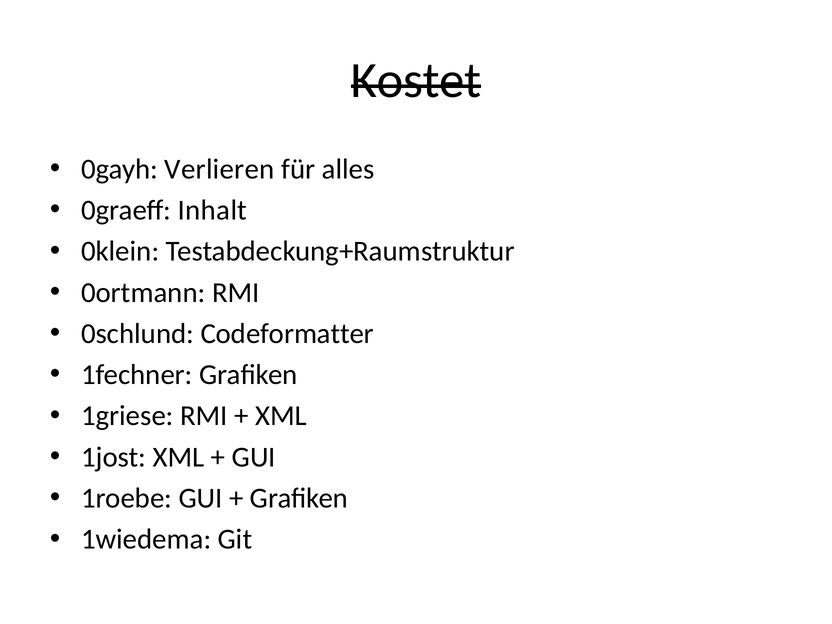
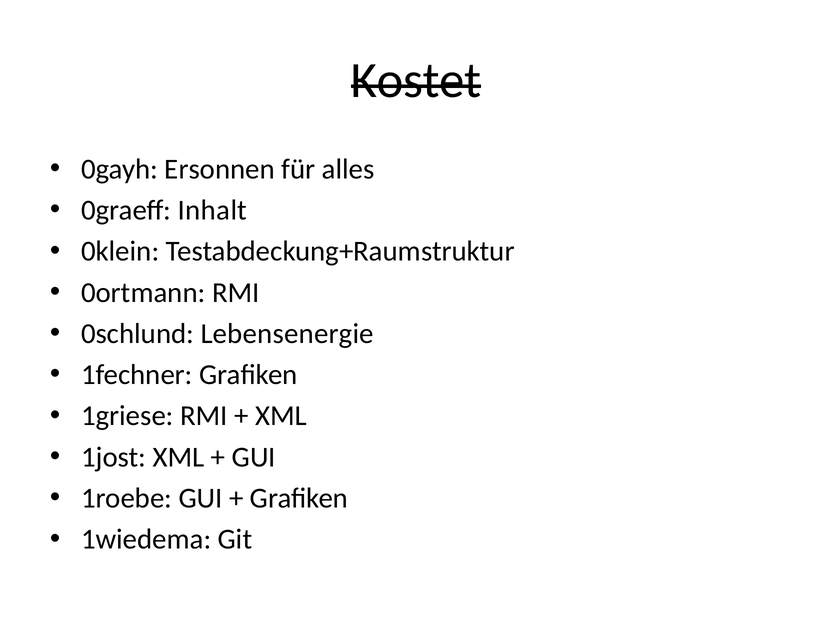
Verlieren: Verlieren -> Ersonnen (220, 169)
Codeformatter: Codeformatter -> Lebensenergie (287, 334)
